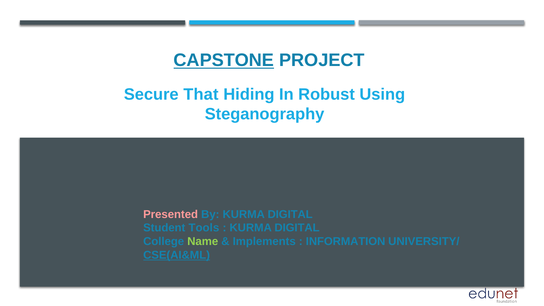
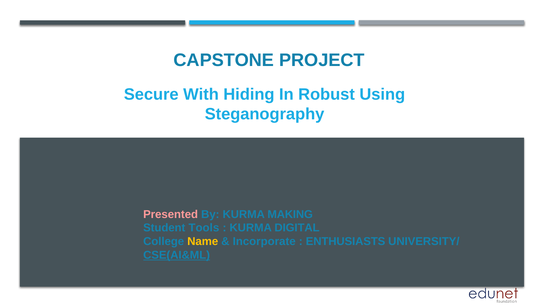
CAPSTONE underline: present -> none (224, 60)
That: That -> With (201, 94)
By KURMA DIGITAL: DIGITAL -> MAKING (290, 214)
Name colour: light green -> yellow (203, 241)
Implements: Implements -> Incorporate (264, 241)
INFORMATION: INFORMATION -> ENTHUSIASTS (346, 241)
